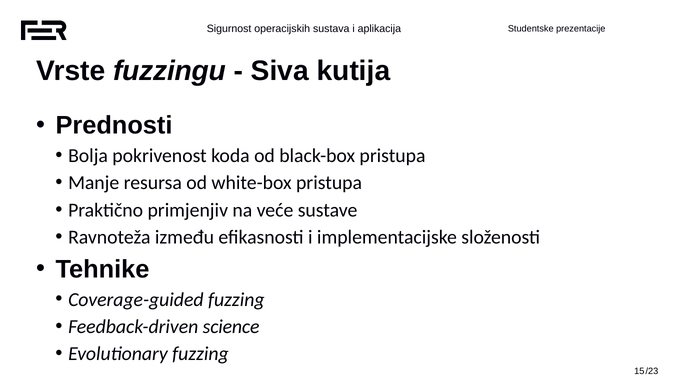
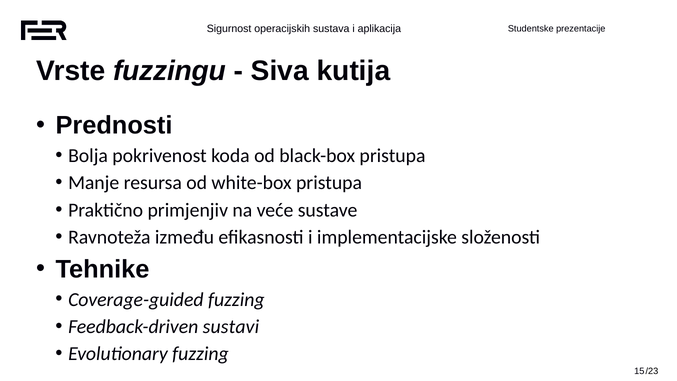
science: science -> sustavi (231, 327)
